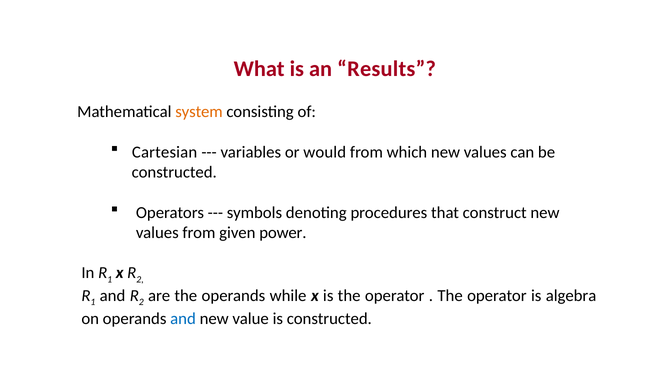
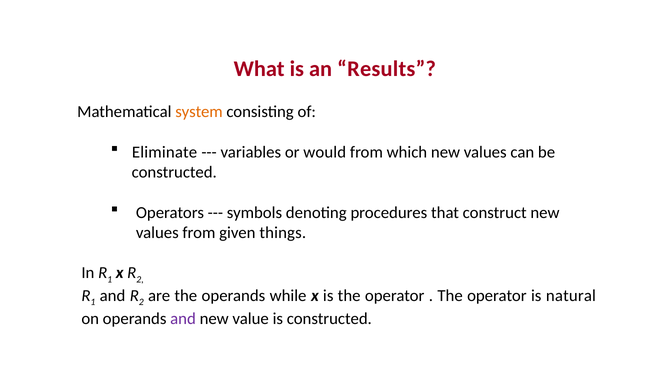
Cartesian: Cartesian -> Eliminate (165, 152)
power: power -> things (283, 233)
algebra: algebra -> natural (571, 296)
and colour: blue -> purple (183, 319)
